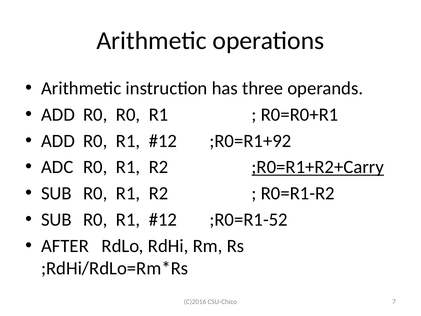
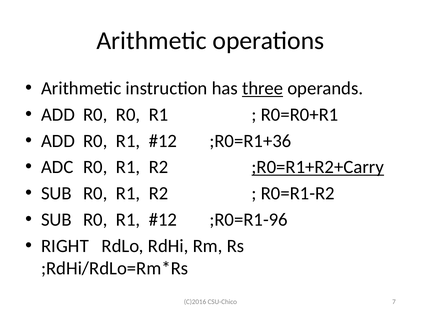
three underline: none -> present (263, 88)
;R0=R1+92: ;R0=R1+92 -> ;R0=R1+36 (250, 141)
;R0=R1-52: ;R0=R1-52 -> ;R0=R1-96 (249, 219)
AFTER: AFTER -> RIGHT (65, 246)
